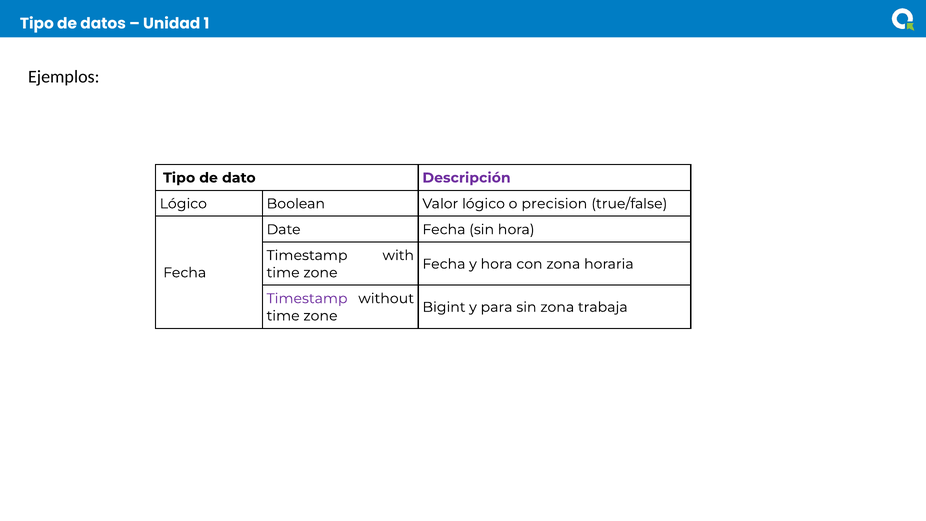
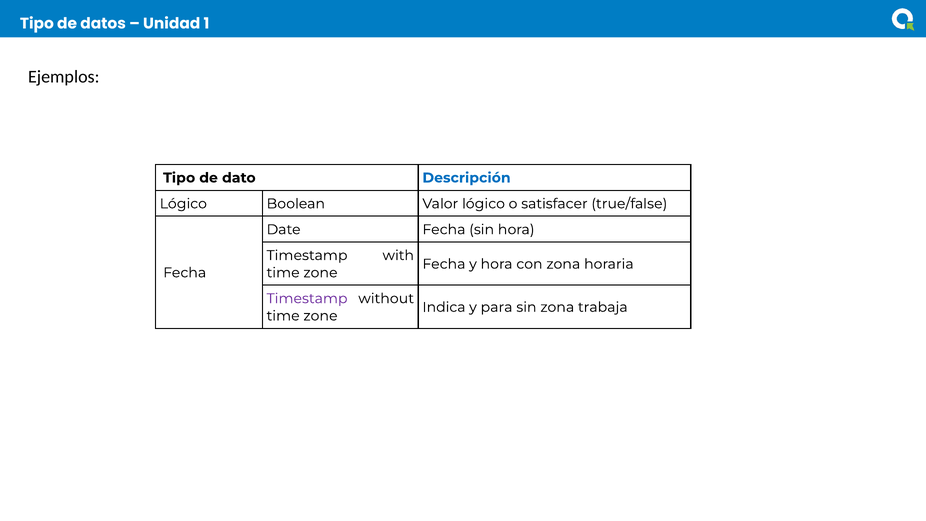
Descripción colour: purple -> blue (467, 178)
precision: precision -> satisfacer (554, 204)
Bigint: Bigint -> Indica (444, 307)
